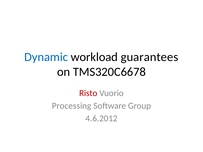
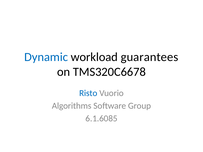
Risto colour: red -> blue (88, 93)
Processing: Processing -> Algorithms (72, 106)
4.6.2012: 4.6.2012 -> 6.1.6085 (101, 119)
